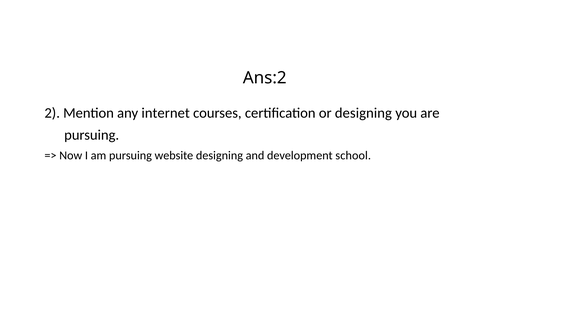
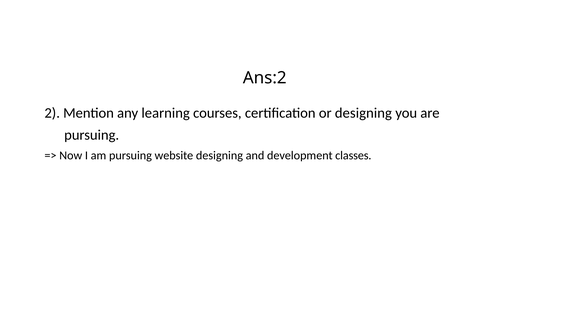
internet: internet -> learning (166, 113)
school: school -> classes (353, 155)
